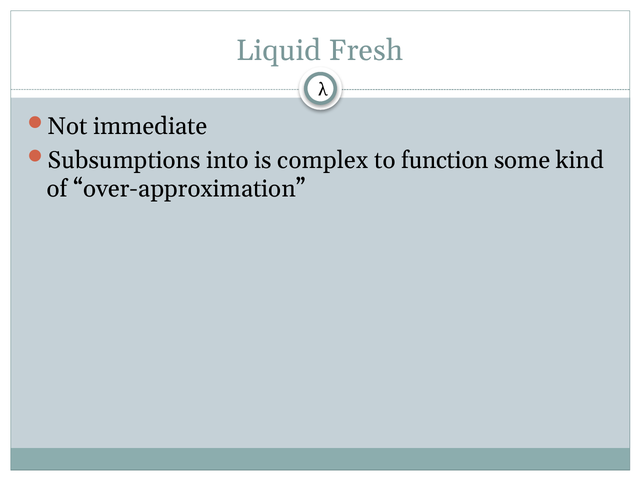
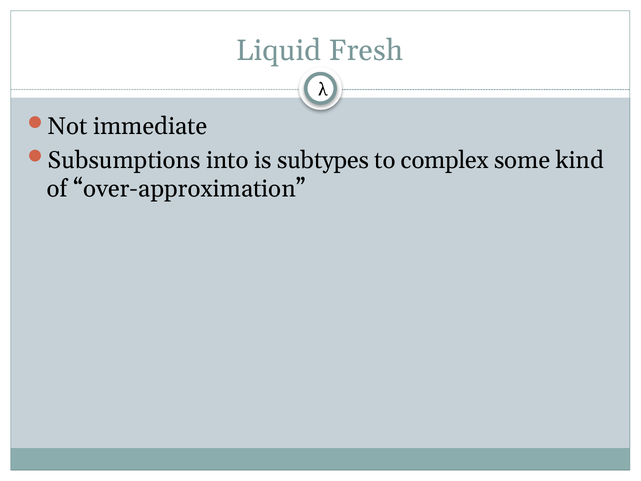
complex: complex -> subtypes (323, 160)
function: function -> complex (445, 160)
